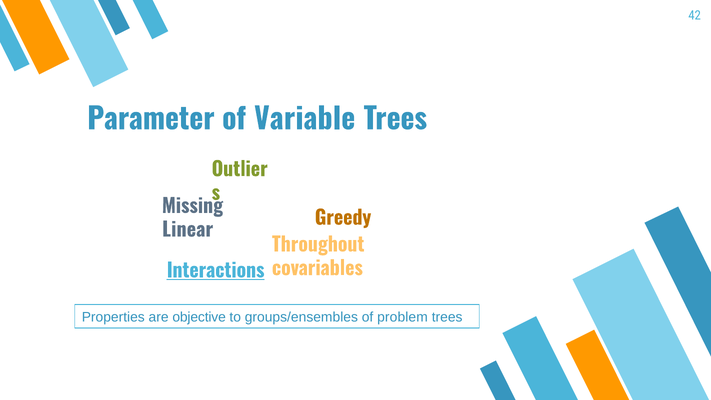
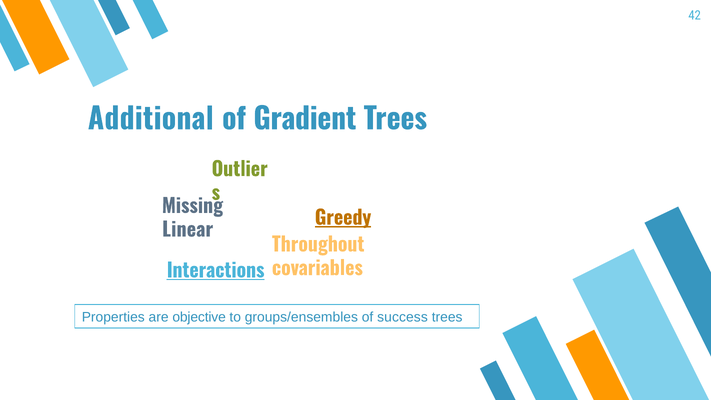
Parameter: Parameter -> Additional (151, 119)
Variable: Variable -> Gradient (305, 119)
Greedy underline: none -> present (343, 218)
problem: problem -> success (402, 317)
